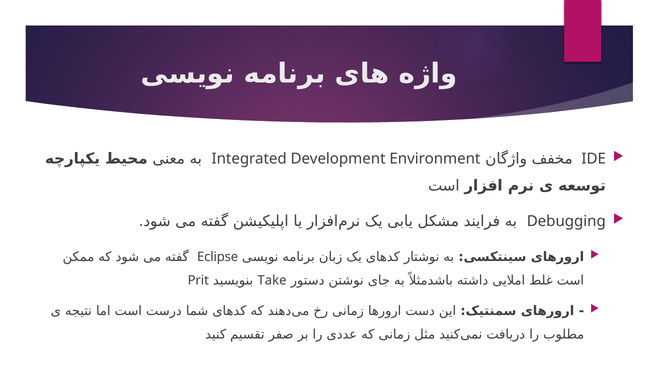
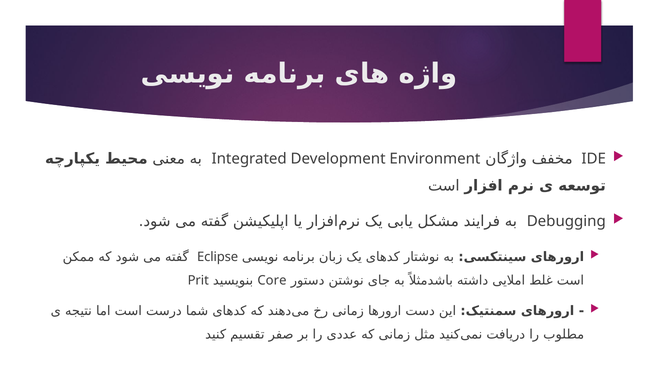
Take: Take -> Core (272, 280)
